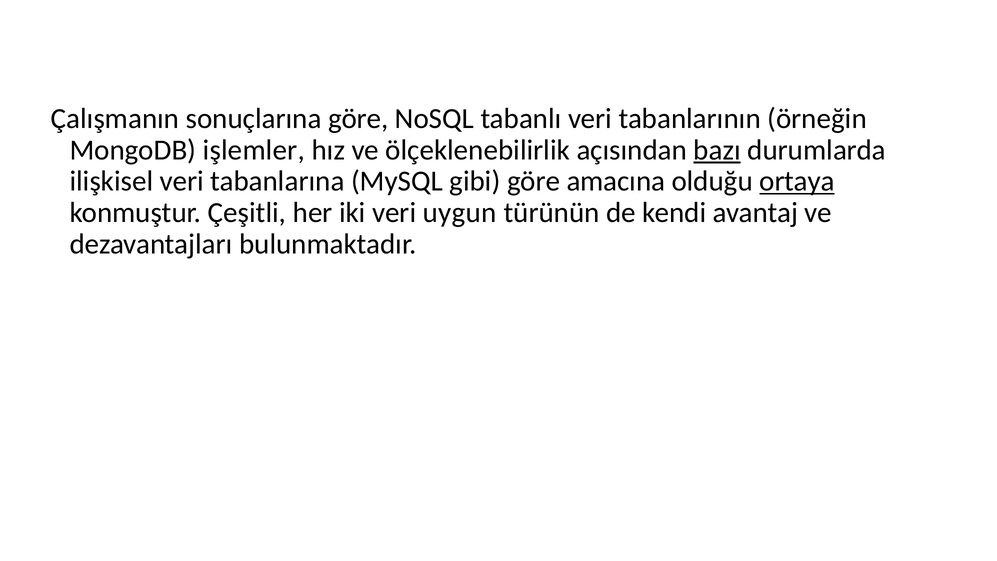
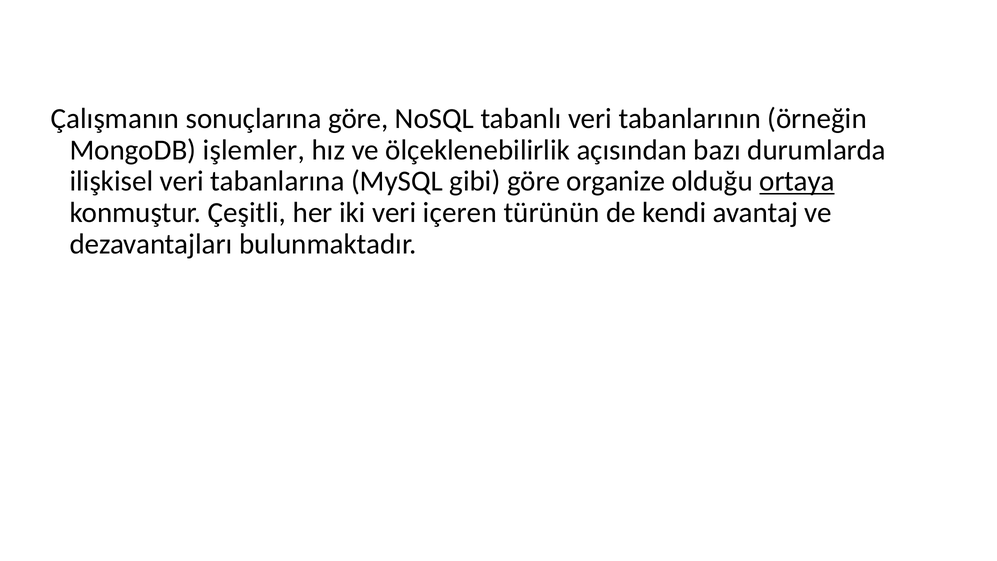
bazı underline: present -> none (717, 150)
amacına: amacına -> organize (616, 181)
uygun: uygun -> içeren (460, 213)
